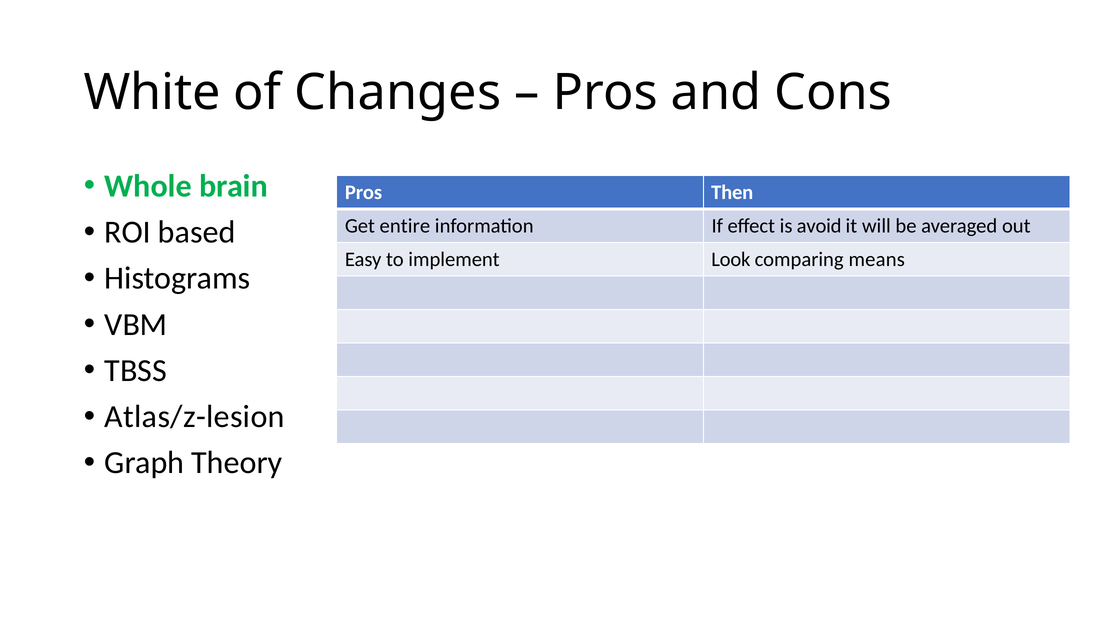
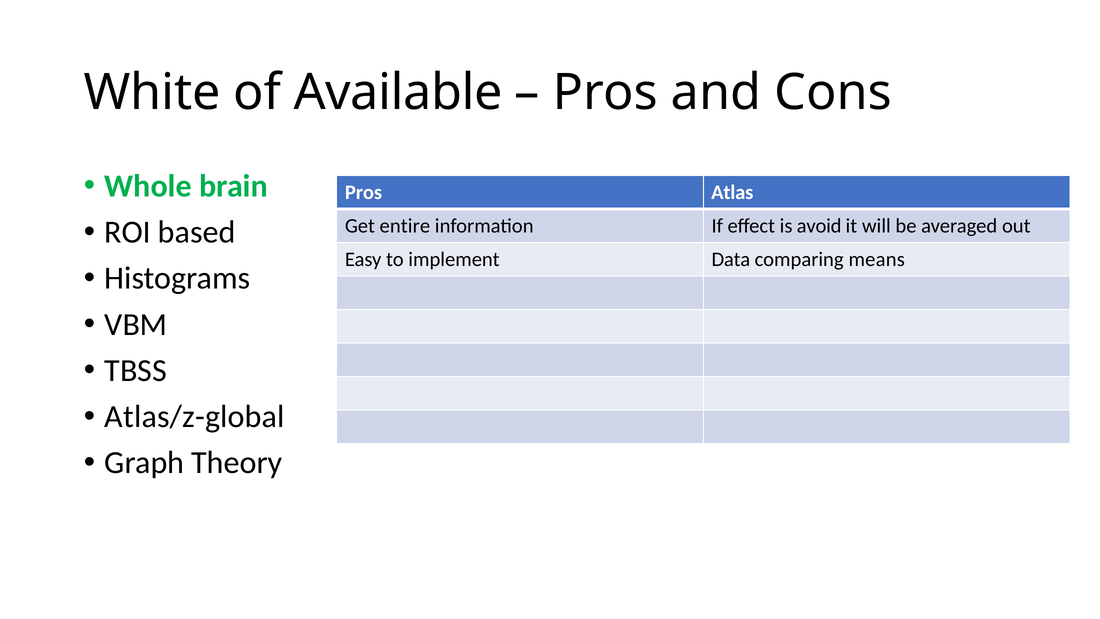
Changes: Changes -> Available (398, 92)
Then: Then -> Atlas (732, 193)
Look: Look -> Data (731, 259)
Atlas/z-lesion: Atlas/z-lesion -> Atlas/z-global (195, 417)
